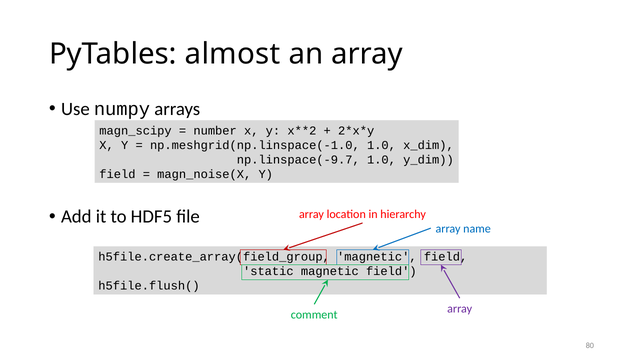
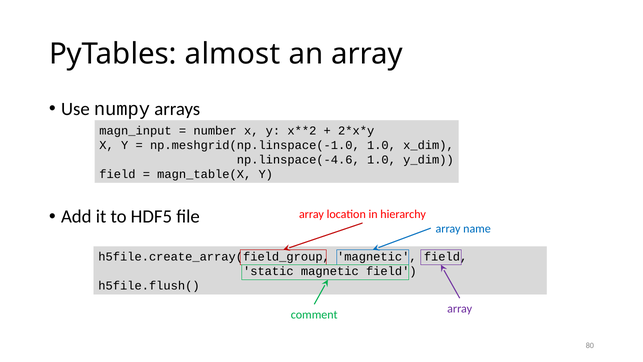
magn_scipy: magn_scipy -> magn_input (136, 131)
np.linspace(-9.7: np.linspace(-9.7 -> np.linspace(-4.6 (298, 159)
magn_noise(X: magn_noise(X -> magn_table(X (204, 174)
